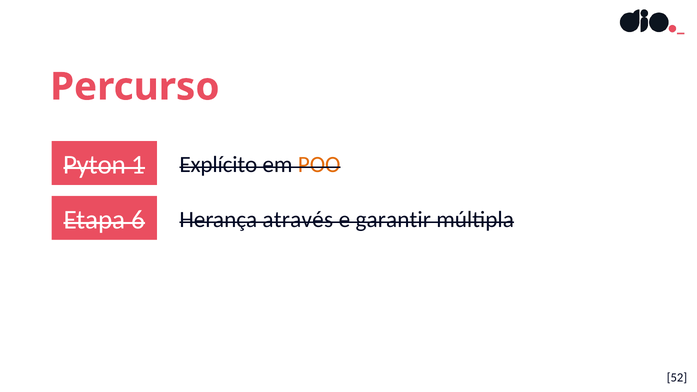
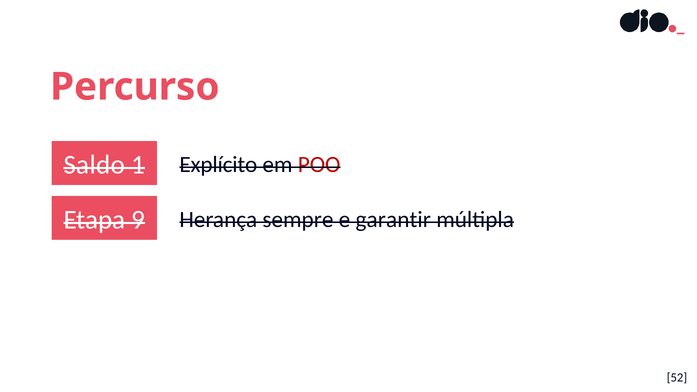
Pyton: Pyton -> Saldo (94, 165)
POO colour: orange -> red (319, 165)
6: 6 -> 9 (138, 220)
através: através -> sempre (298, 219)
